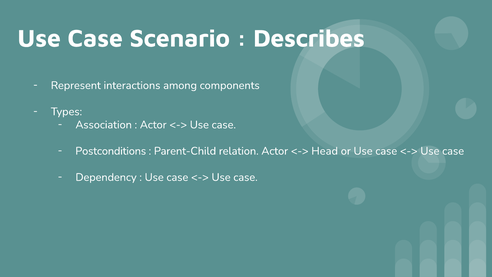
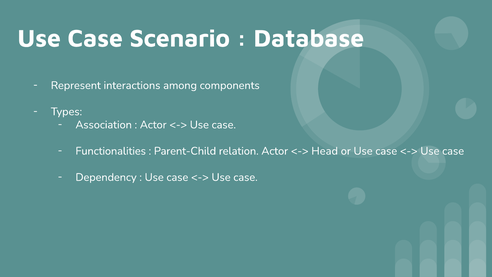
Describes: Describes -> Database (309, 38)
Postconditions: Postconditions -> Functionalities (111, 151)
